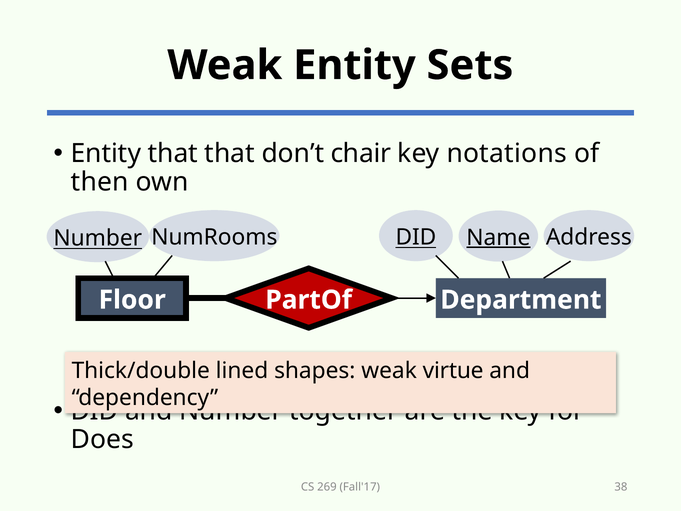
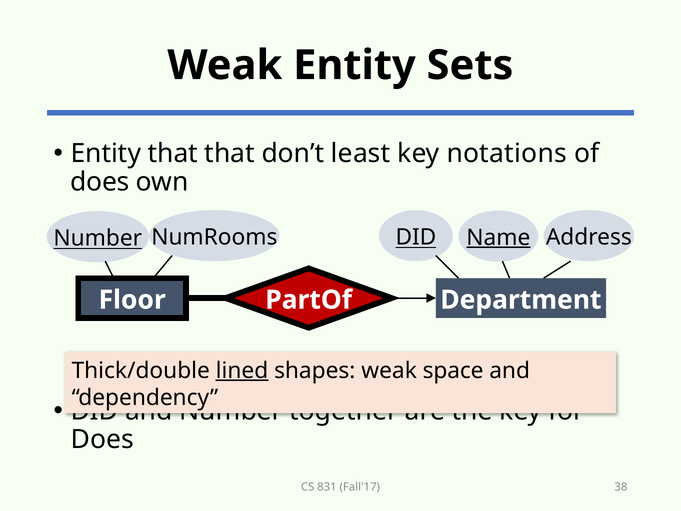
chair: chair -> least (361, 154)
then: then -> does (100, 182)
lined underline: none -> present (242, 370)
virtue: virtue -> space (453, 370)
269: 269 -> 831 (327, 487)
